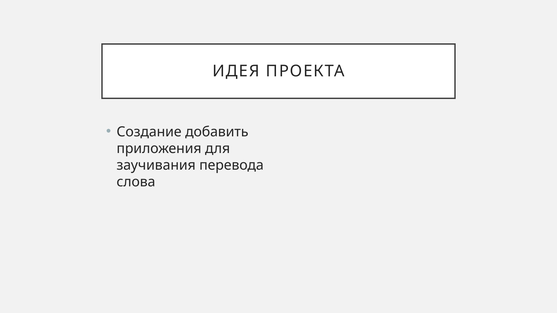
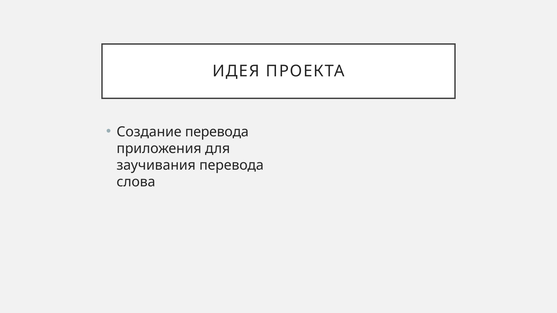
Создание добавить: добавить -> перевода (217, 132)
